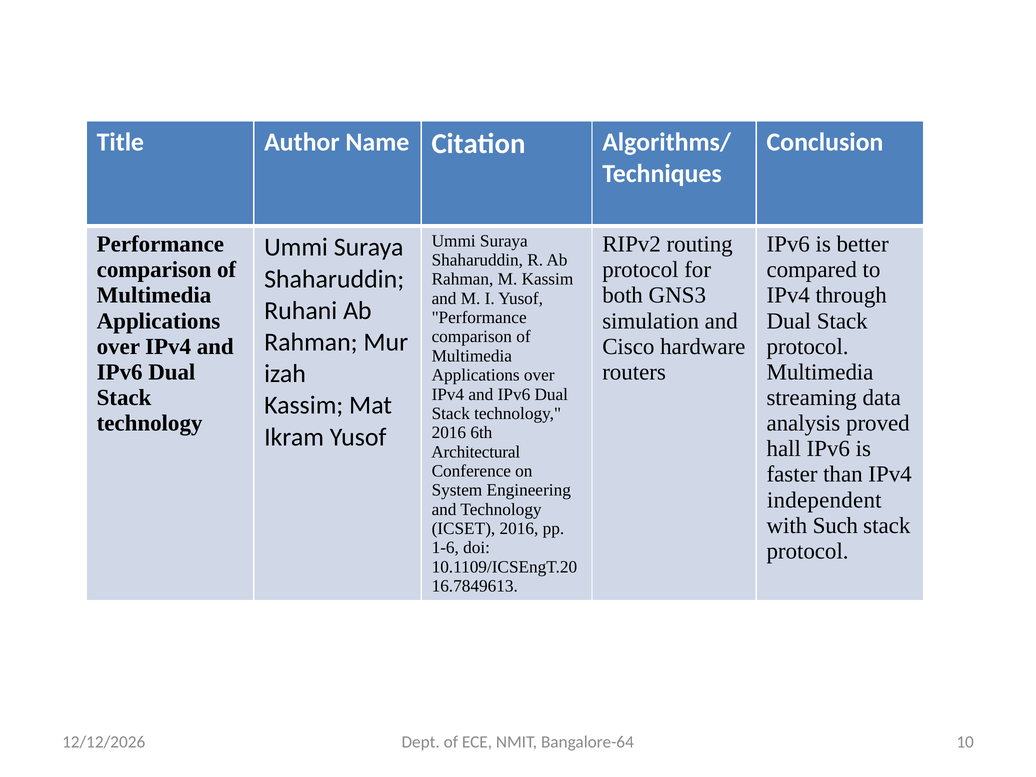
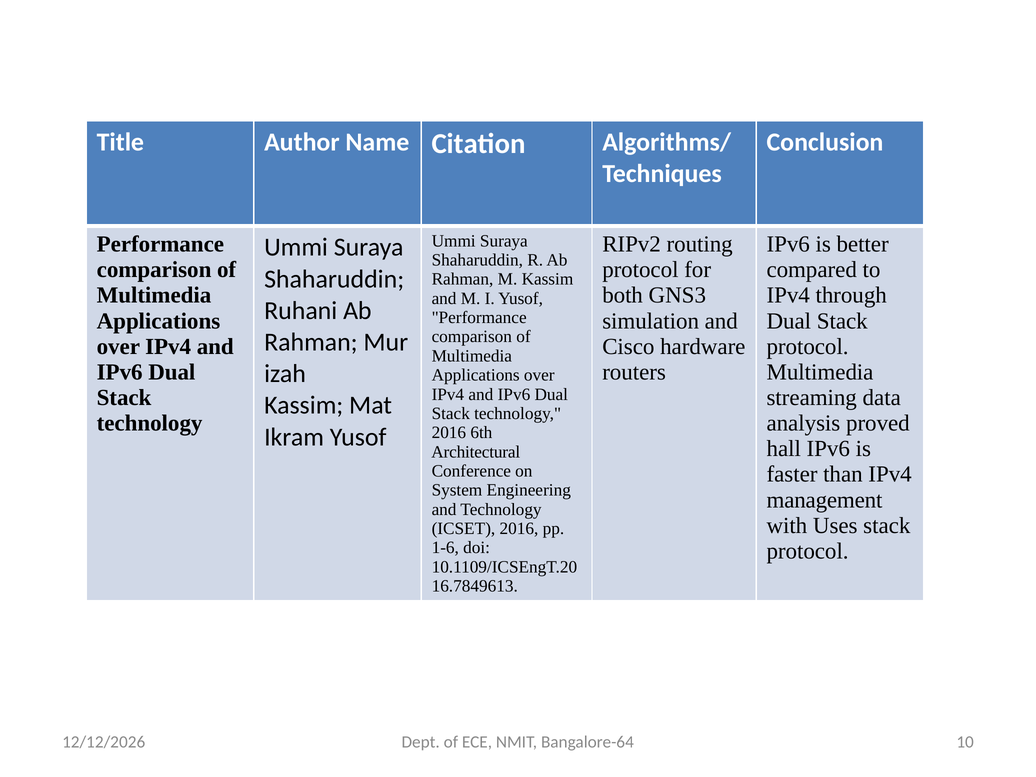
independent: independent -> management (824, 500)
Such: Such -> Uses (835, 526)
